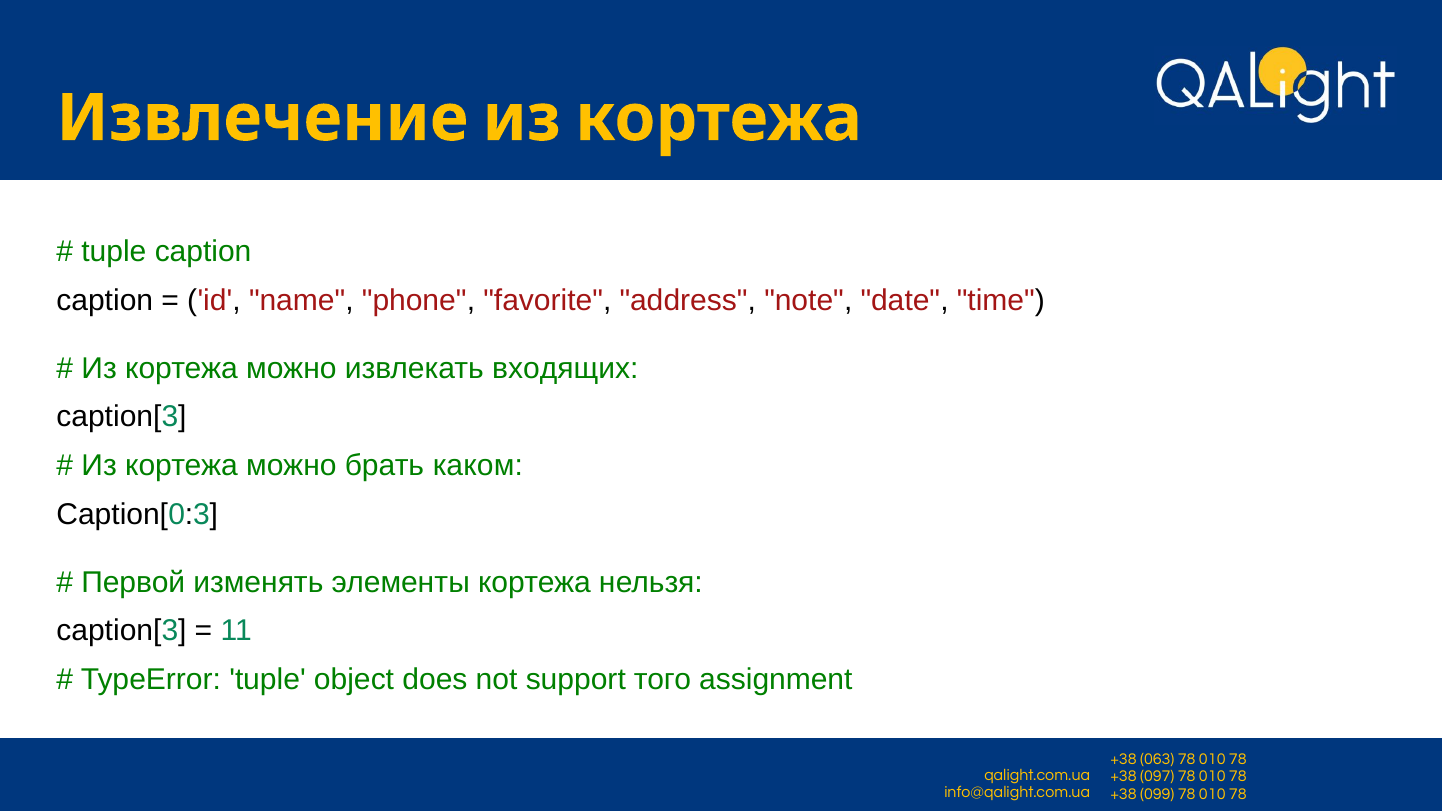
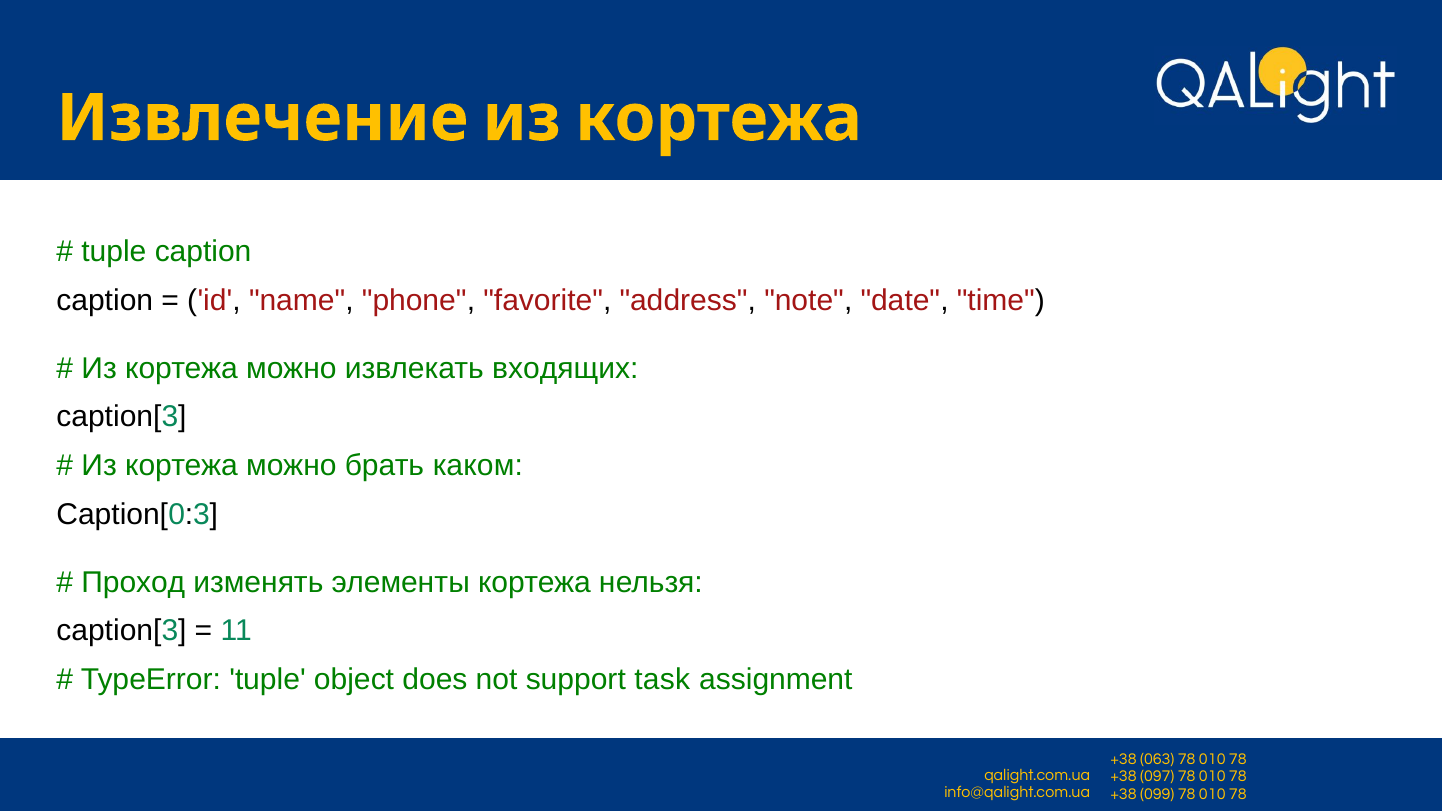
Первой: Первой -> Проход (133, 582)
того: того -> task (662, 680)
